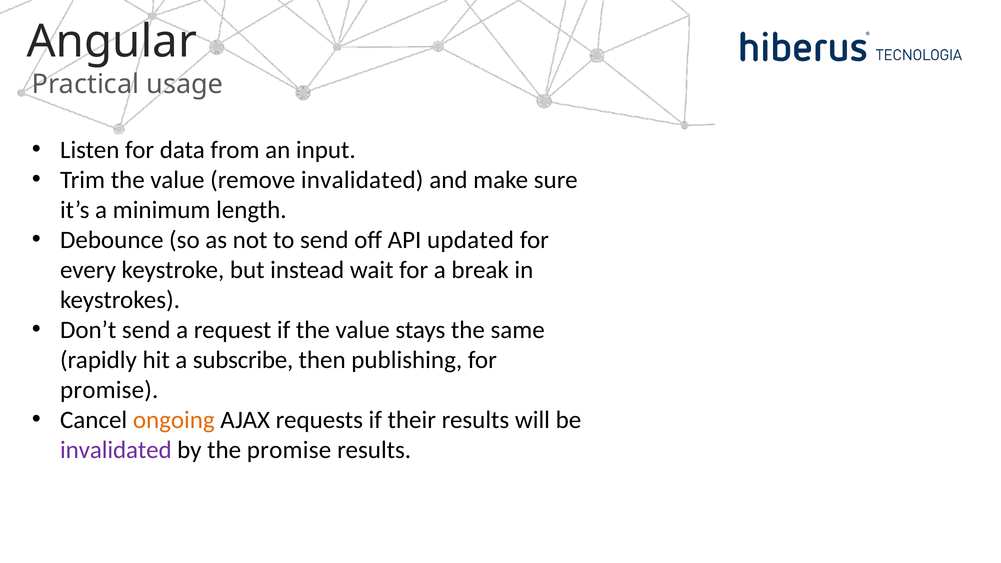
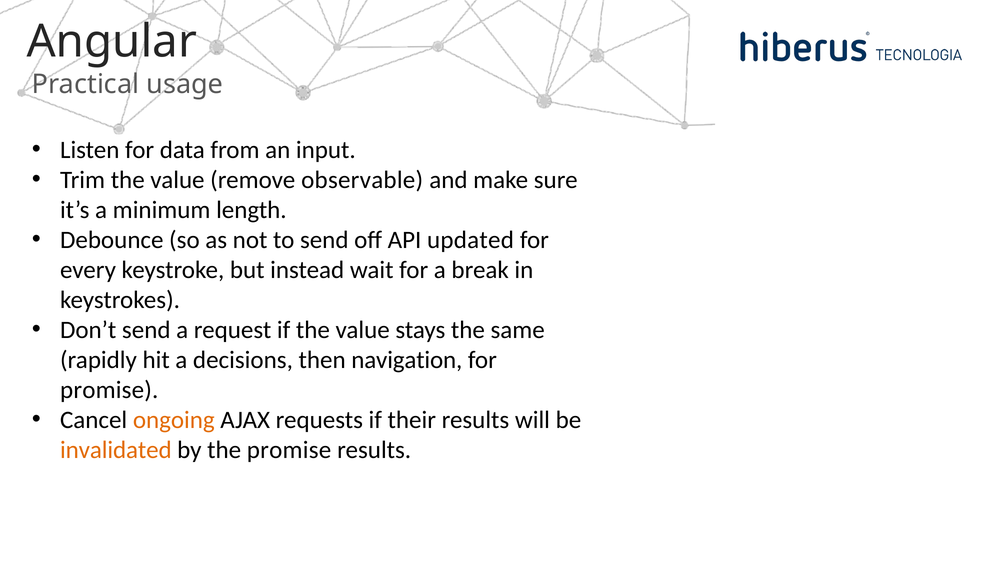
remove invalidated: invalidated -> observable (362, 180)
subscribe: subscribe -> decisions (243, 360)
publishing: publishing -> navigation (407, 360)
invalidated colour: purple -> orange (116, 450)
